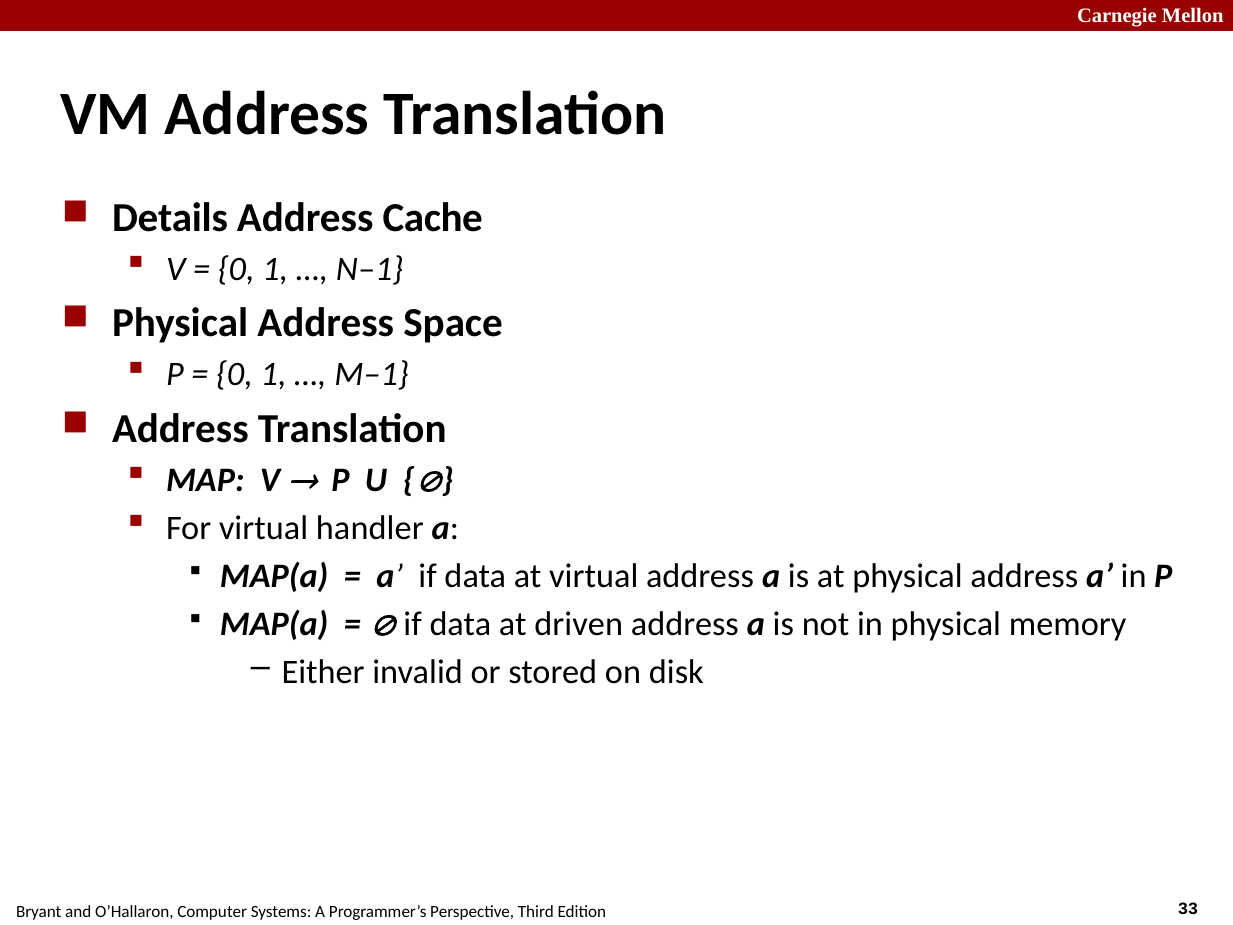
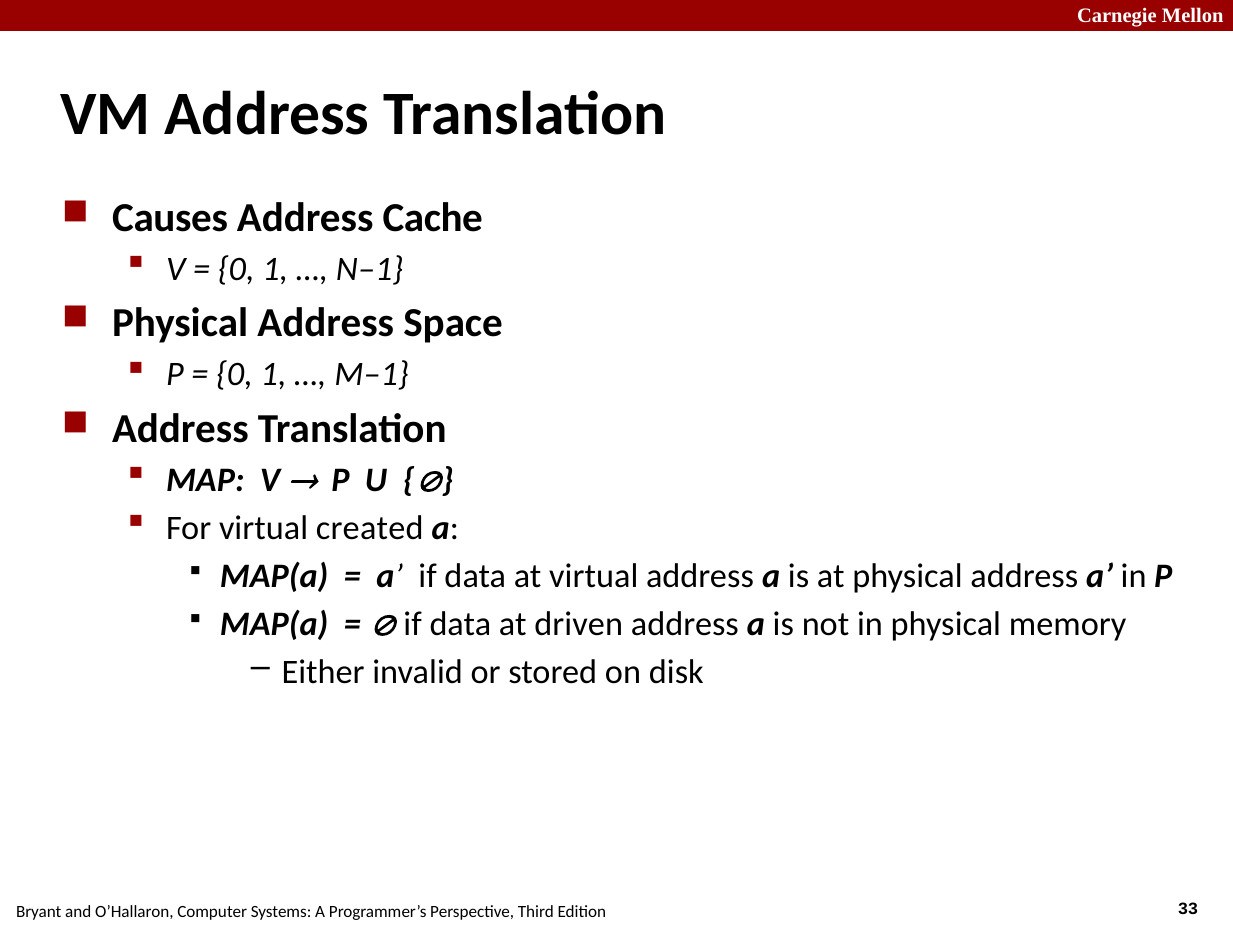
Details: Details -> Causes (170, 217)
handler: handler -> created (370, 528)
